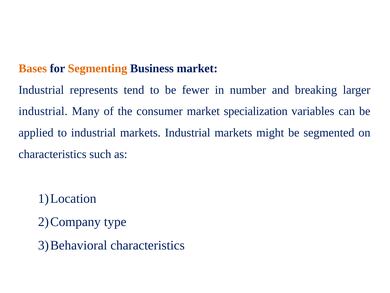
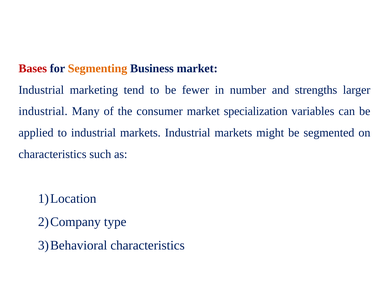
Bases colour: orange -> red (33, 68)
represents: represents -> marketing (94, 90)
breaking: breaking -> strengths (316, 90)
